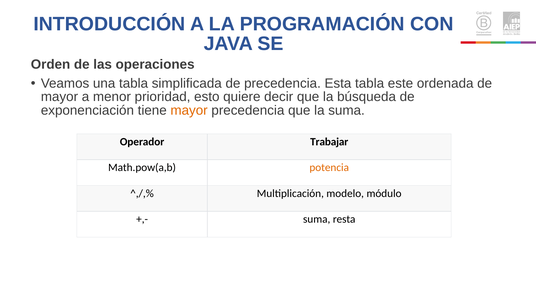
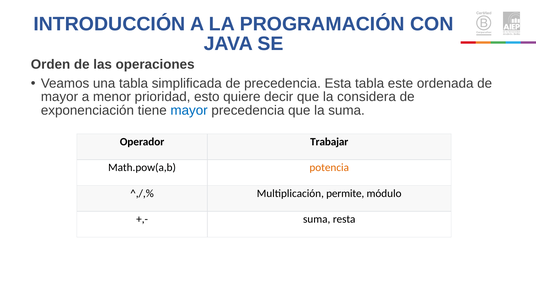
búsqueda: búsqueda -> considera (367, 97)
mayor colour: orange -> blue (189, 110)
modelo: modelo -> permite (345, 194)
